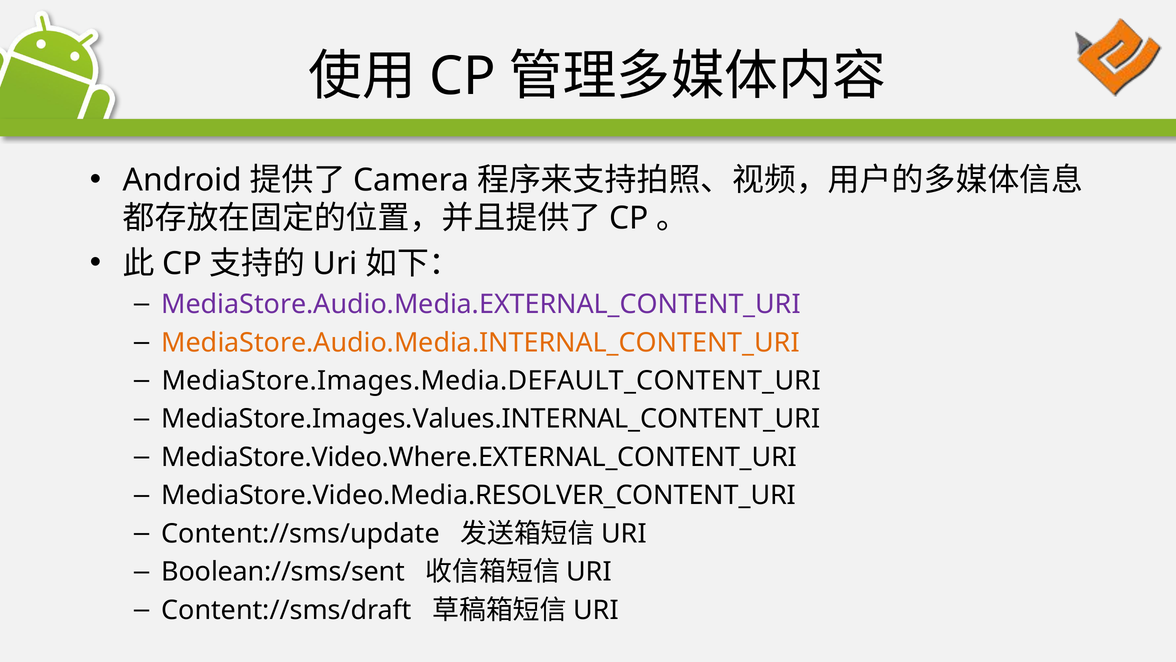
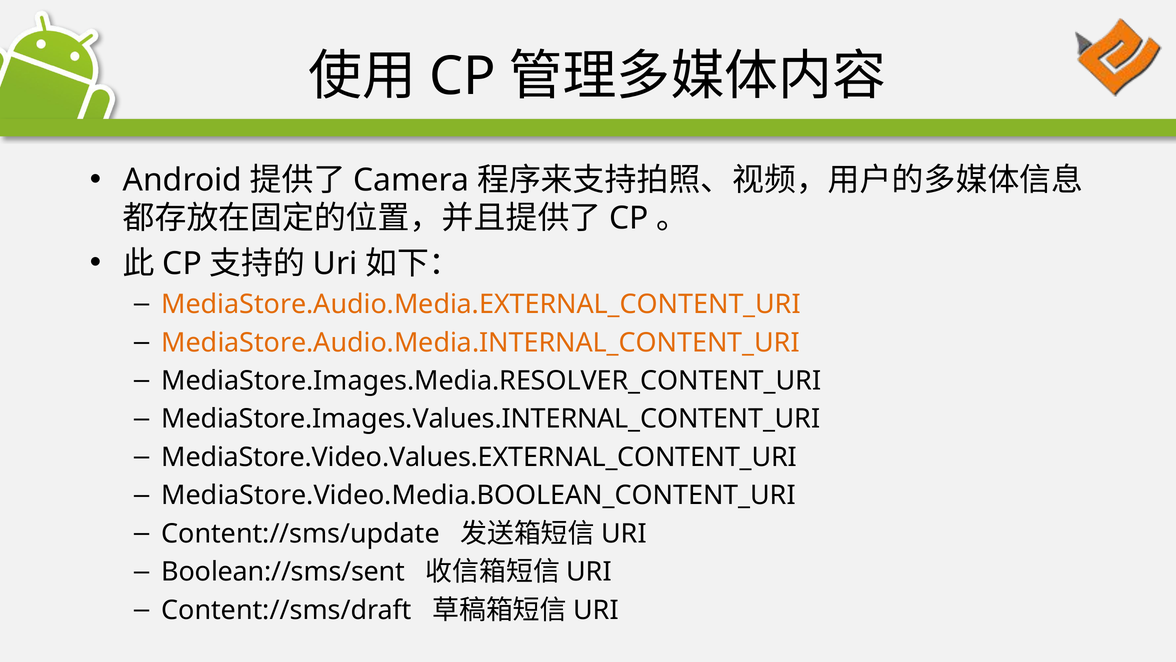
MediaStore.Audio.Media.EXTERNAL_CONTENT_URI colour: purple -> orange (481, 304)
MediaStore.Images.Media.DEFAULT_CONTENT_URI: MediaStore.Images.Media.DEFAULT_CONTENT_URI -> MediaStore.Images.Media.RESOLVER_CONTENT_URI (491, 381)
MediaStore.Video.Where.EXTERNAL_CONTENT_URI: MediaStore.Video.Where.EXTERNAL_CONTENT_URI -> MediaStore.Video.Values.EXTERNAL_CONTENT_URI (479, 457)
MediaStore.Video.Media.RESOLVER_CONTENT_URI: MediaStore.Video.Media.RESOLVER_CONTENT_URI -> MediaStore.Video.Media.BOOLEAN_CONTENT_URI (479, 495)
